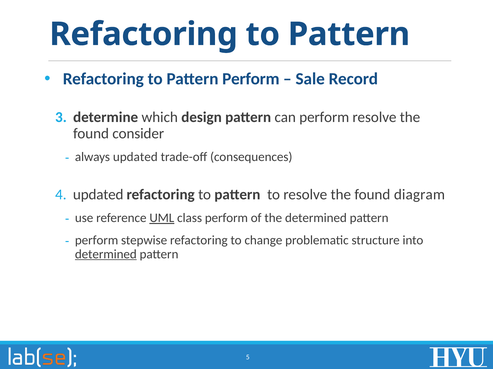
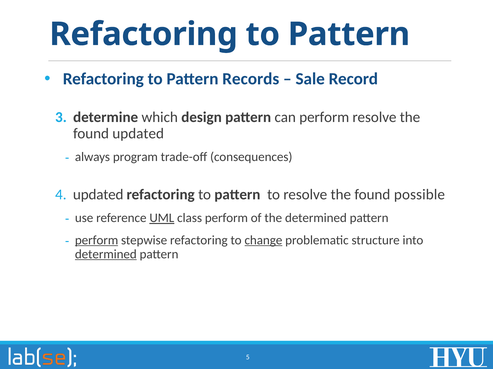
Pattern Perform: Perform -> Records (251, 79)
found consider: consider -> updated (138, 134)
always updated: updated -> program (135, 157)
diagram: diagram -> possible (419, 195)
perform underline: none -> present (97, 241)
change underline: none -> present (263, 241)
